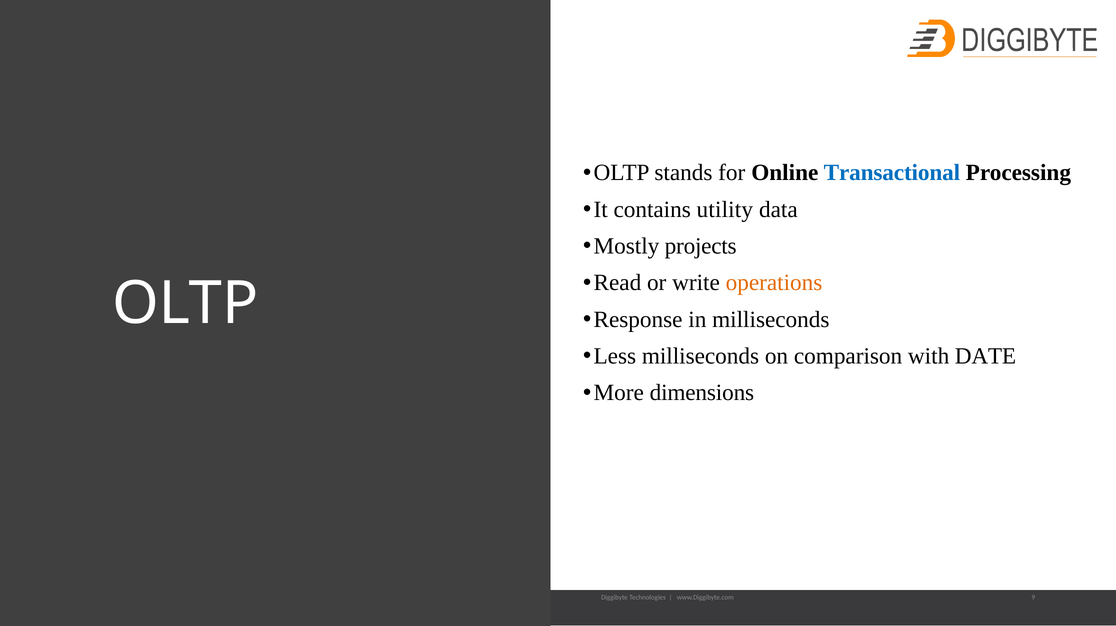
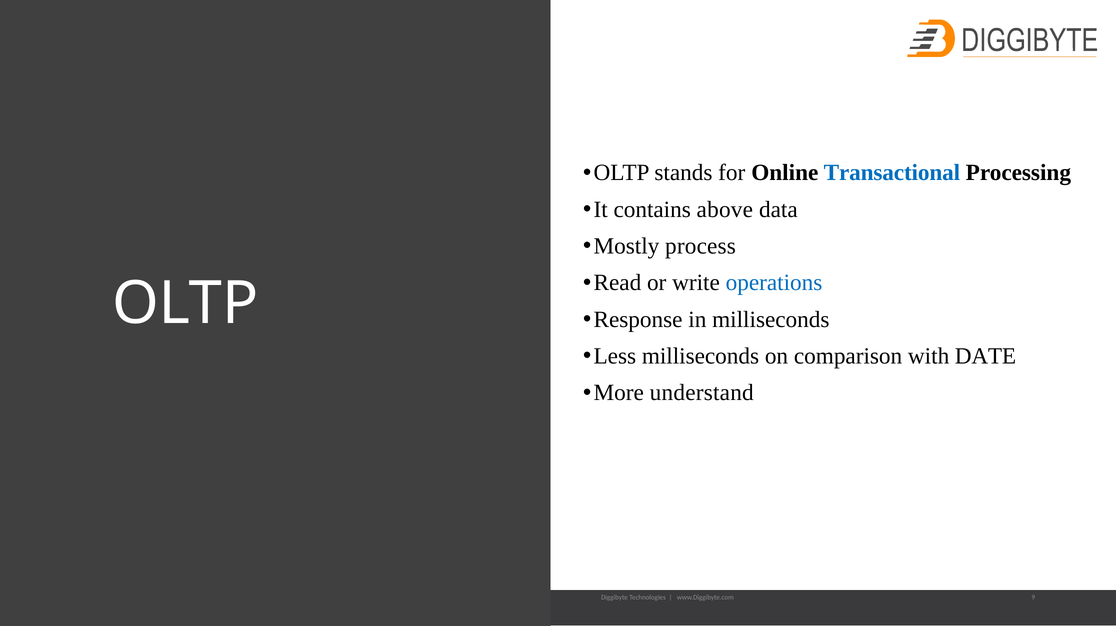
utility: utility -> above (725, 210)
projects: projects -> process (700, 246)
operations colour: orange -> blue (774, 283)
dimensions: dimensions -> understand (702, 393)
